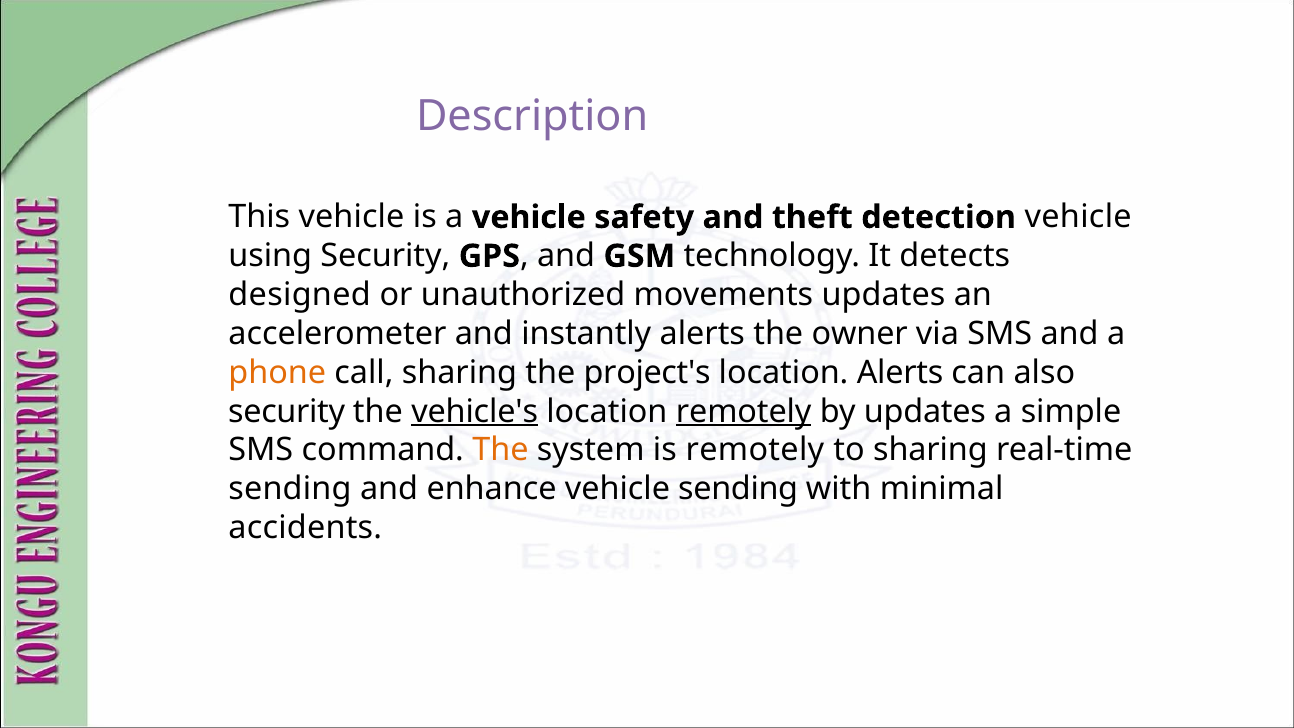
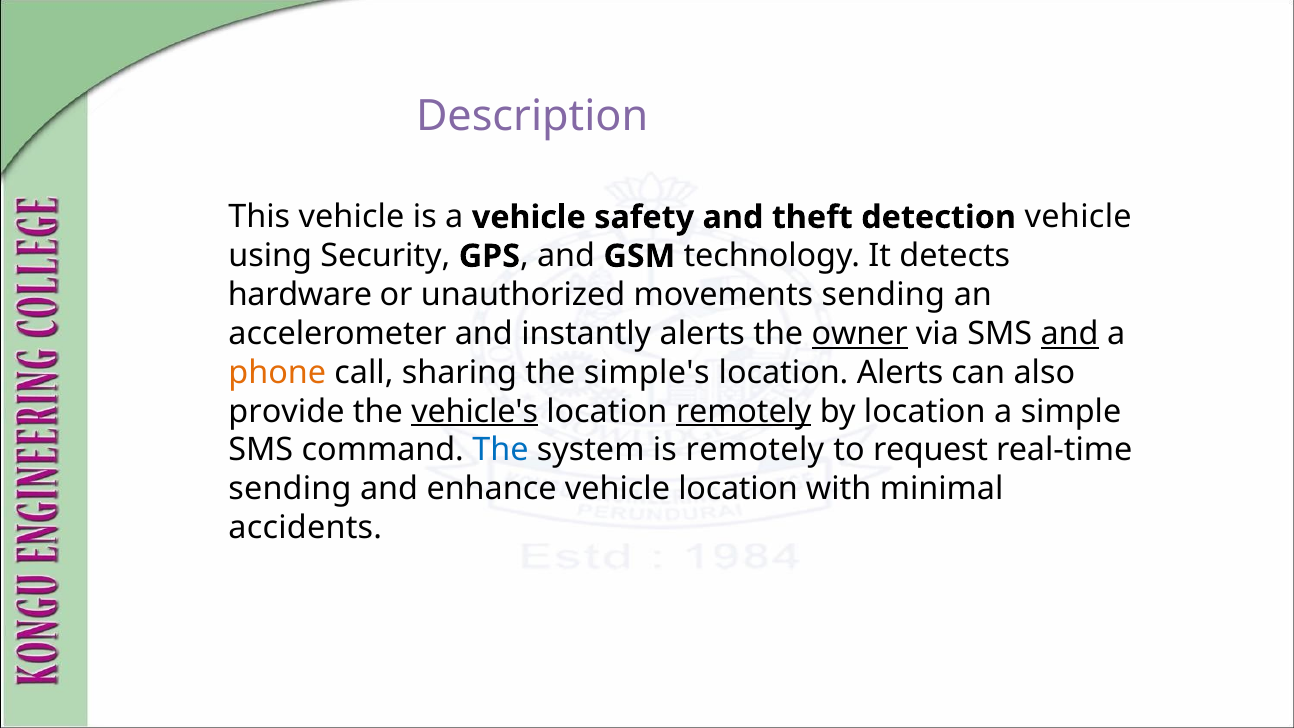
designed: designed -> hardware (300, 295)
movements updates: updates -> sending (883, 295)
owner underline: none -> present (860, 334)
and underline: none -> present (1070, 334)
project's: project's -> simple's (647, 373)
security: security -> provide (286, 411)
by updates: updates -> location (925, 411)
The colour: orange -> blue (500, 450)
to sharing: sharing -> request (931, 450)
vehicle sending: sending -> location (738, 489)
